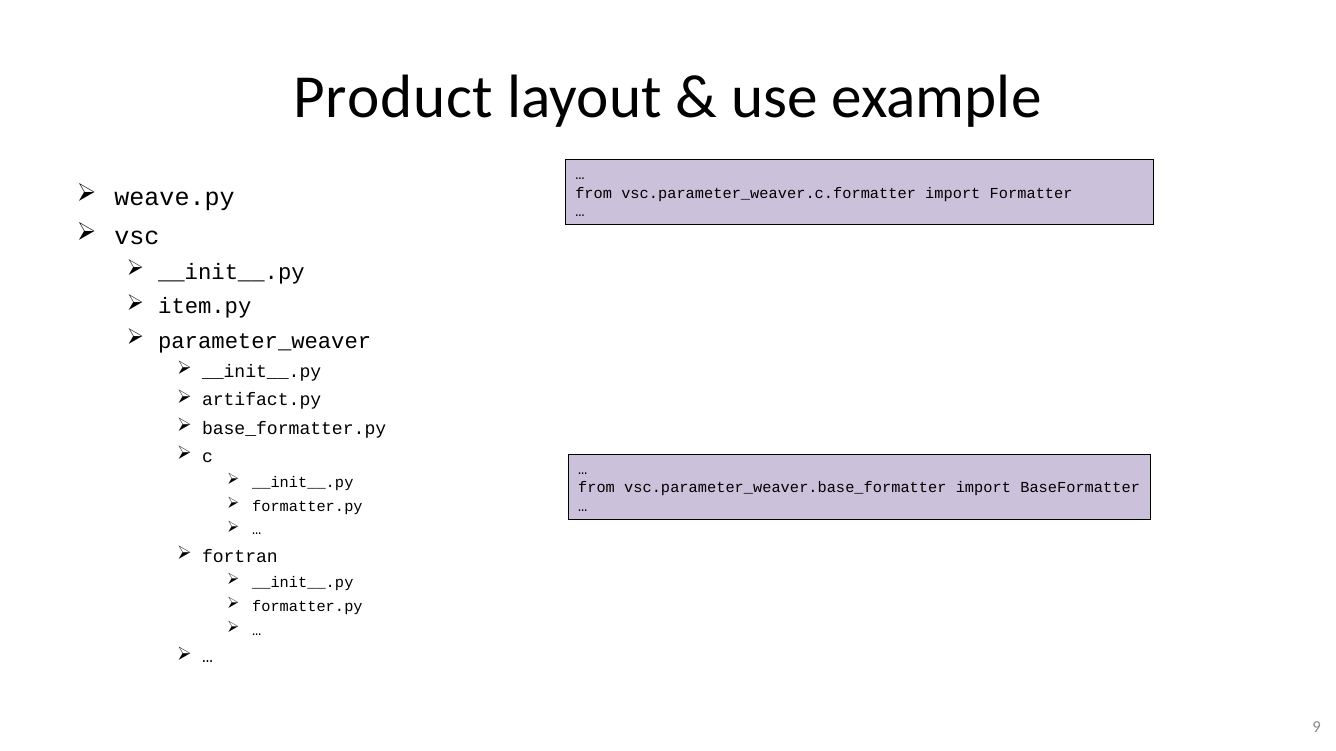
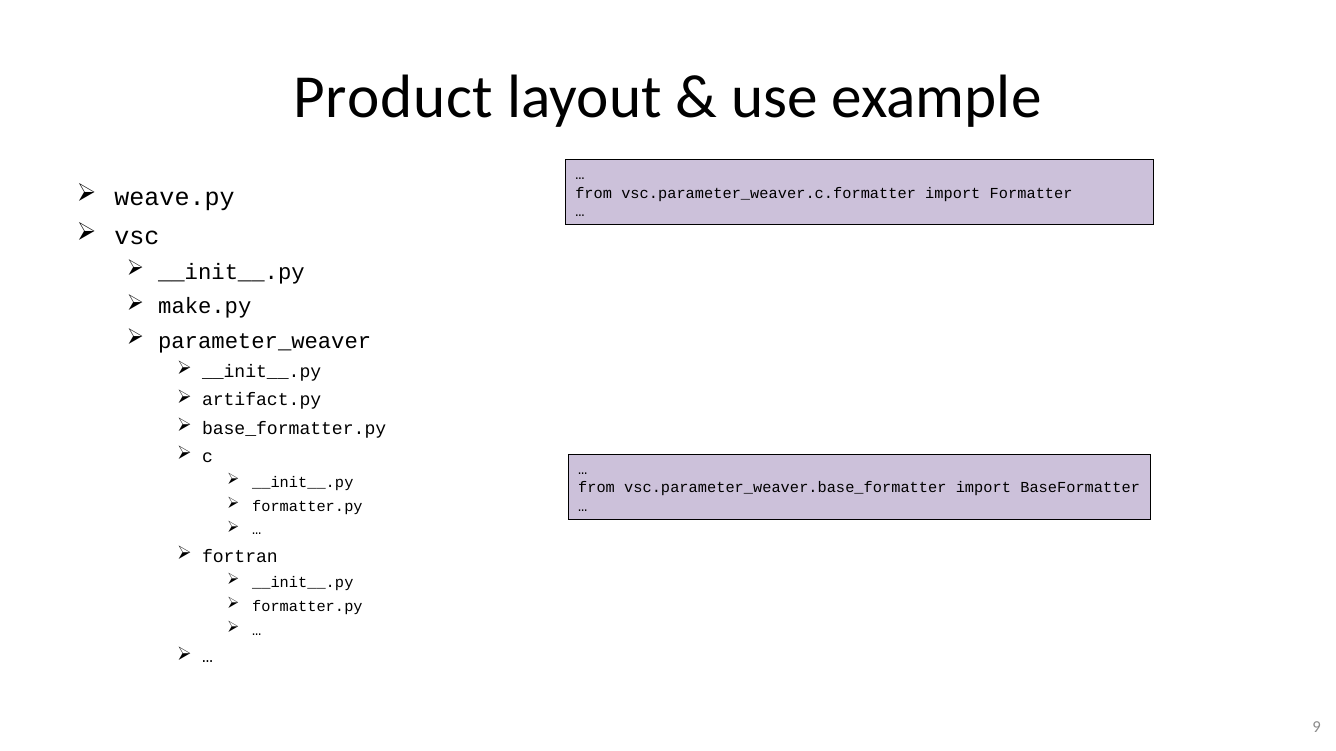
item.py: item.py -> make.py (205, 307)
